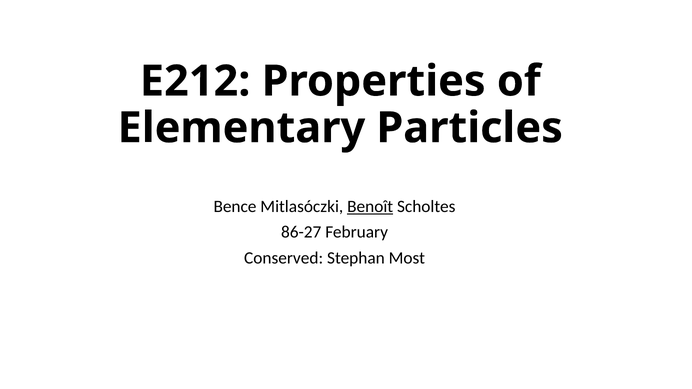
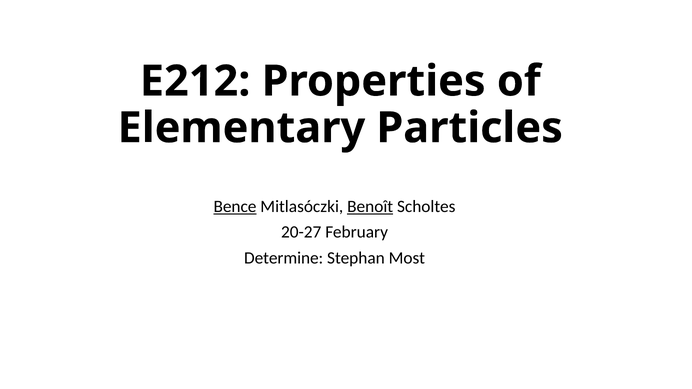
Bence underline: none -> present (235, 206)
86-27: 86-27 -> 20-27 (301, 232)
Conserved: Conserved -> Determine (284, 258)
